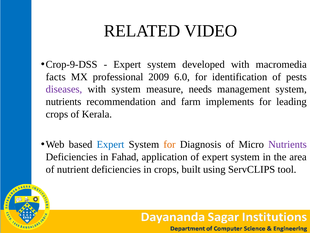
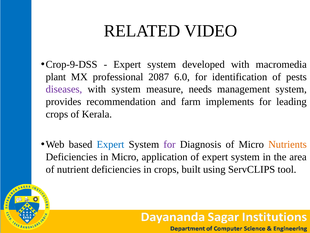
facts: facts -> plant (56, 77)
2009: 2009 -> 2087 (159, 77)
nutrients: nutrients -> provides (63, 101)
for colour: orange -> purple (170, 144)
Nutrients colour: purple -> orange (288, 144)
in Fahad: Fahad -> Micro (125, 157)
